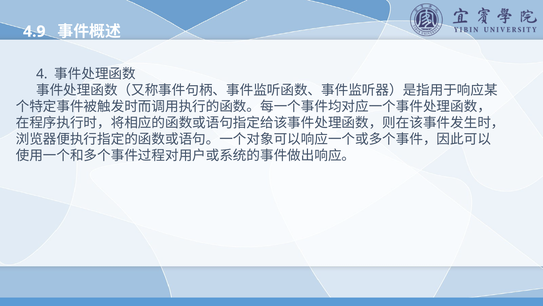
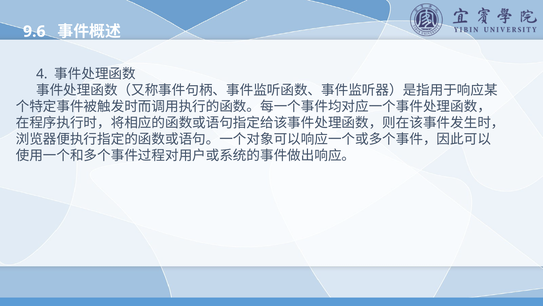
4.9: 4.9 -> 9.6 (34, 31)
